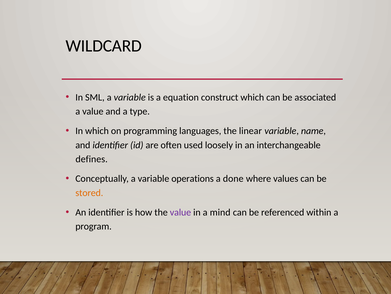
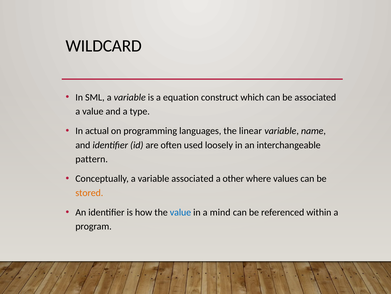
In which: which -> actual (97, 131)
defines: defines -> pattern (92, 159)
variable operations: operations -> associated (193, 178)
done: done -> other (233, 178)
value colour: purple -> blue (180, 212)
